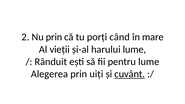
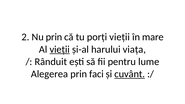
porți când: când -> vieții (120, 37)
vieții underline: none -> present (60, 49)
harului lume: lume -> viața (134, 49)
uiți: uiți -> faci (96, 74)
